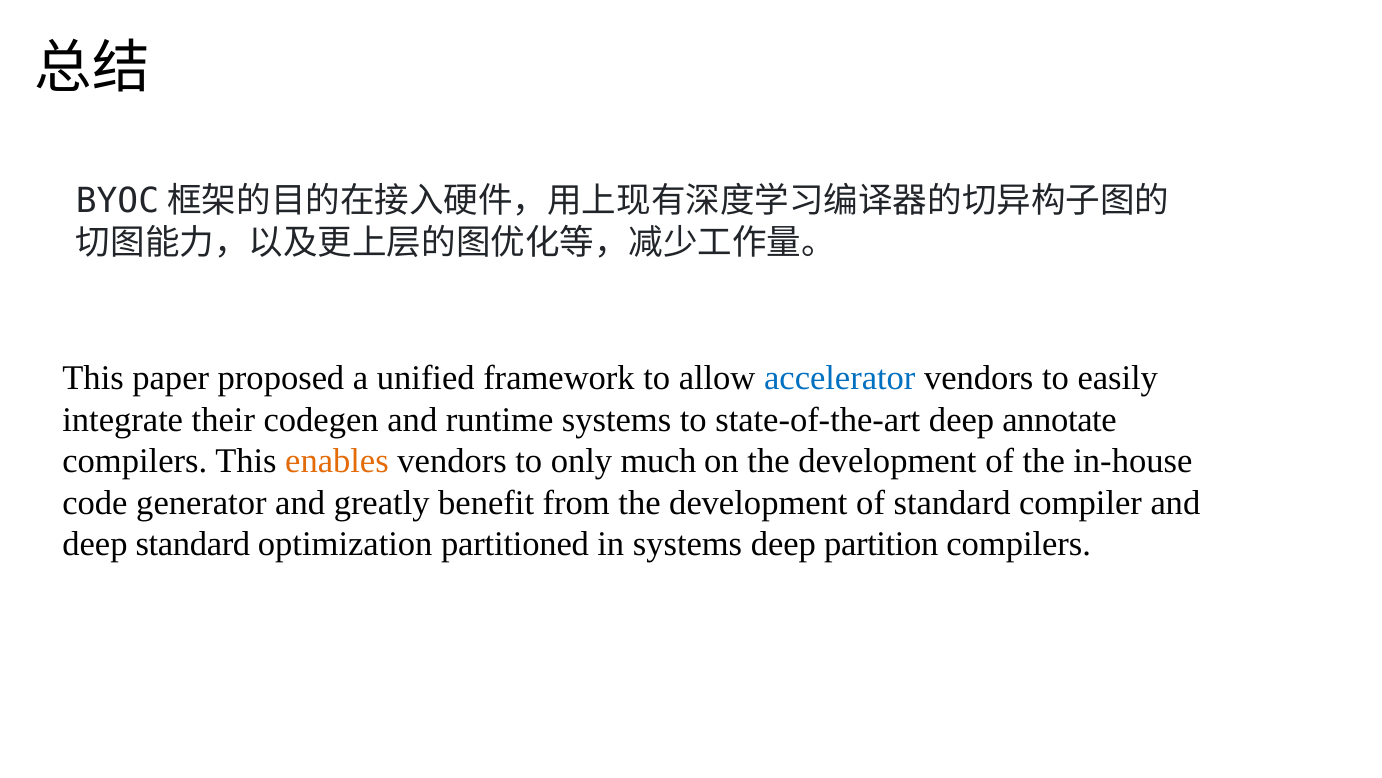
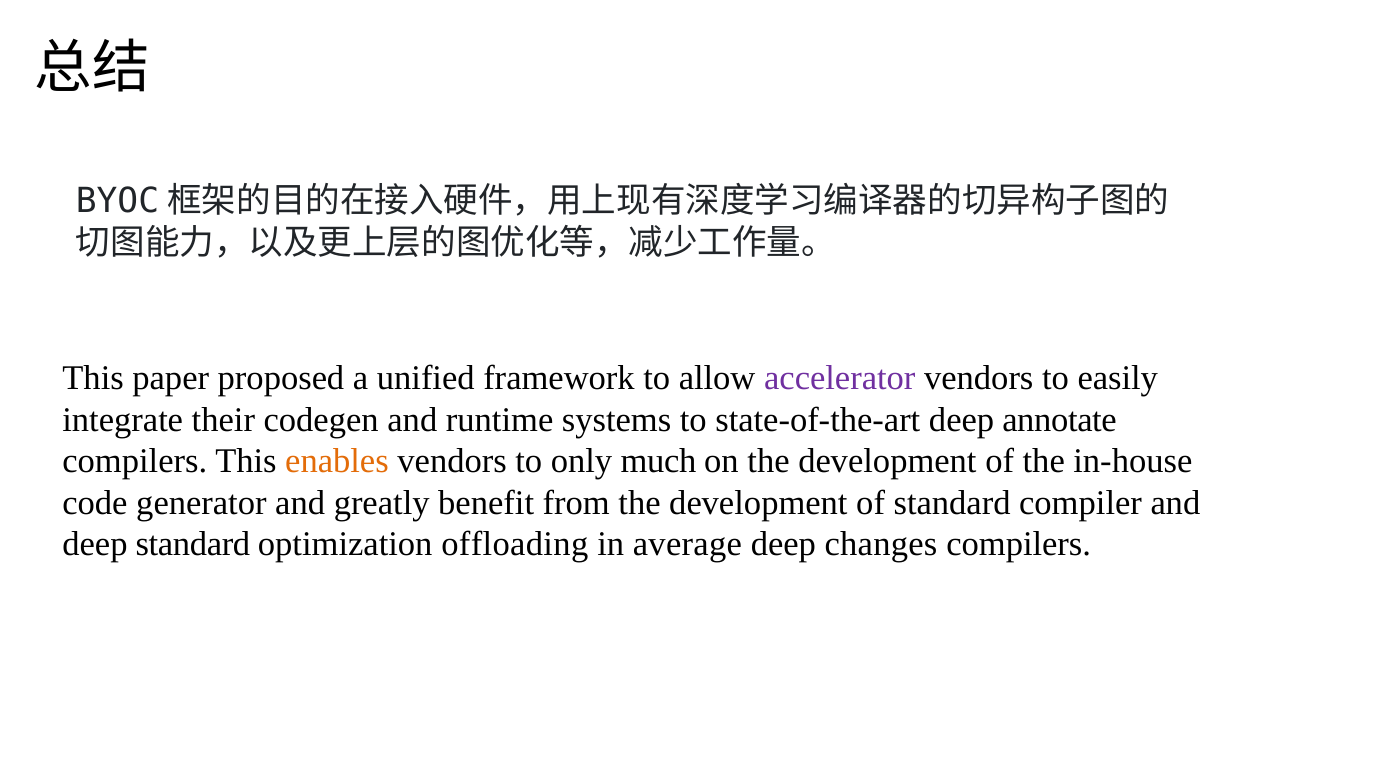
accelerator colour: blue -> purple (840, 378)
partitioned: partitioned -> offloading (515, 544)
in systems: systems -> average (687, 544)
partition: partition -> changes (881, 544)
